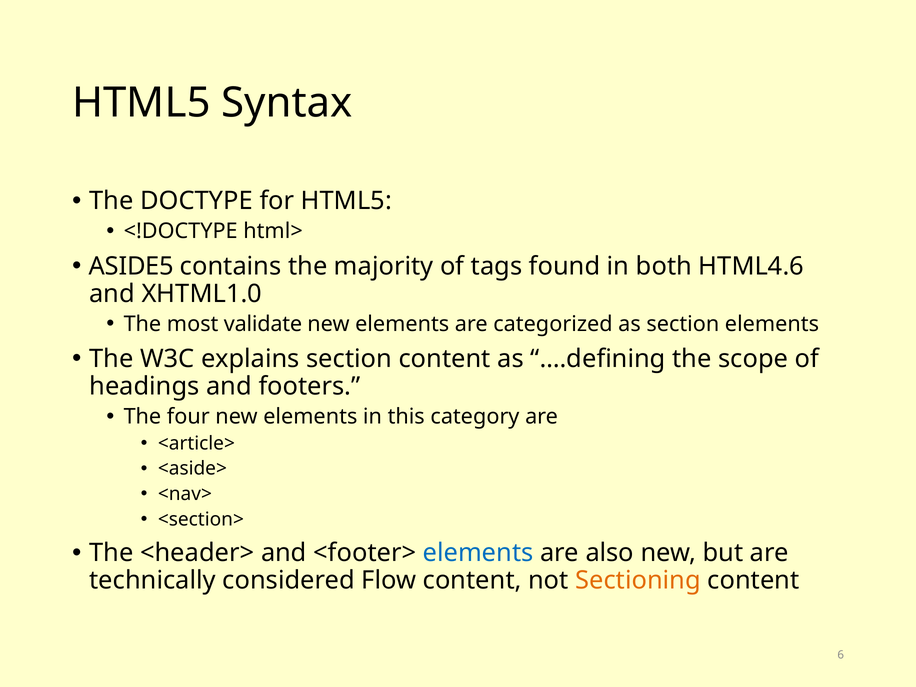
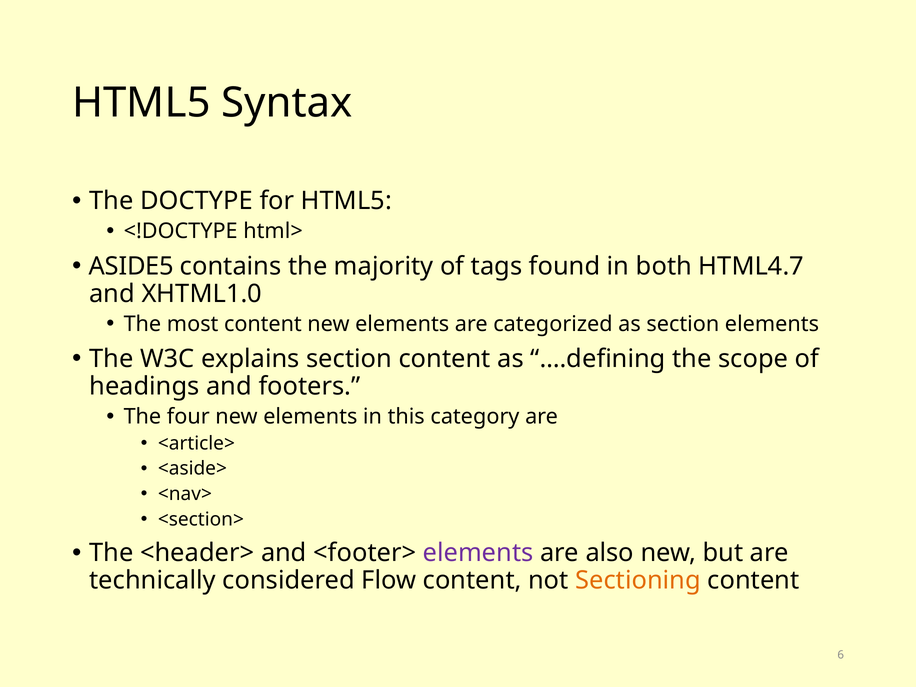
HTML4.6: HTML4.6 -> HTML4.7 (751, 266)
most validate: validate -> content (263, 324)
elements colour: blue -> purple (478, 553)
